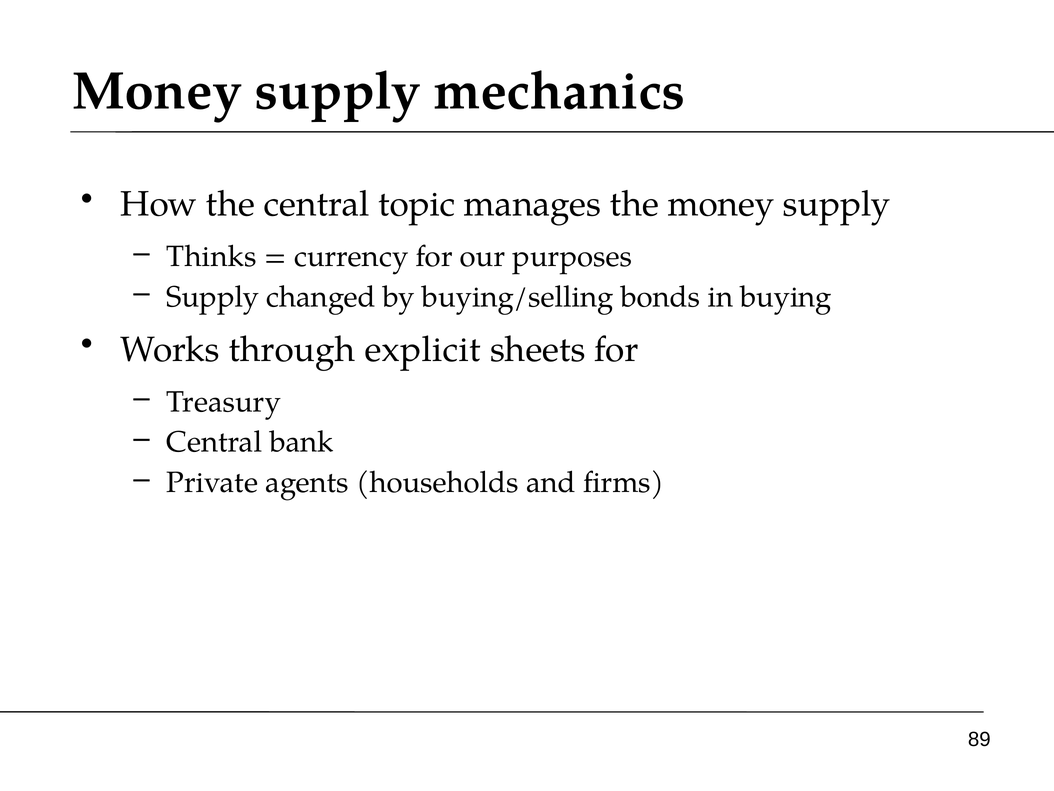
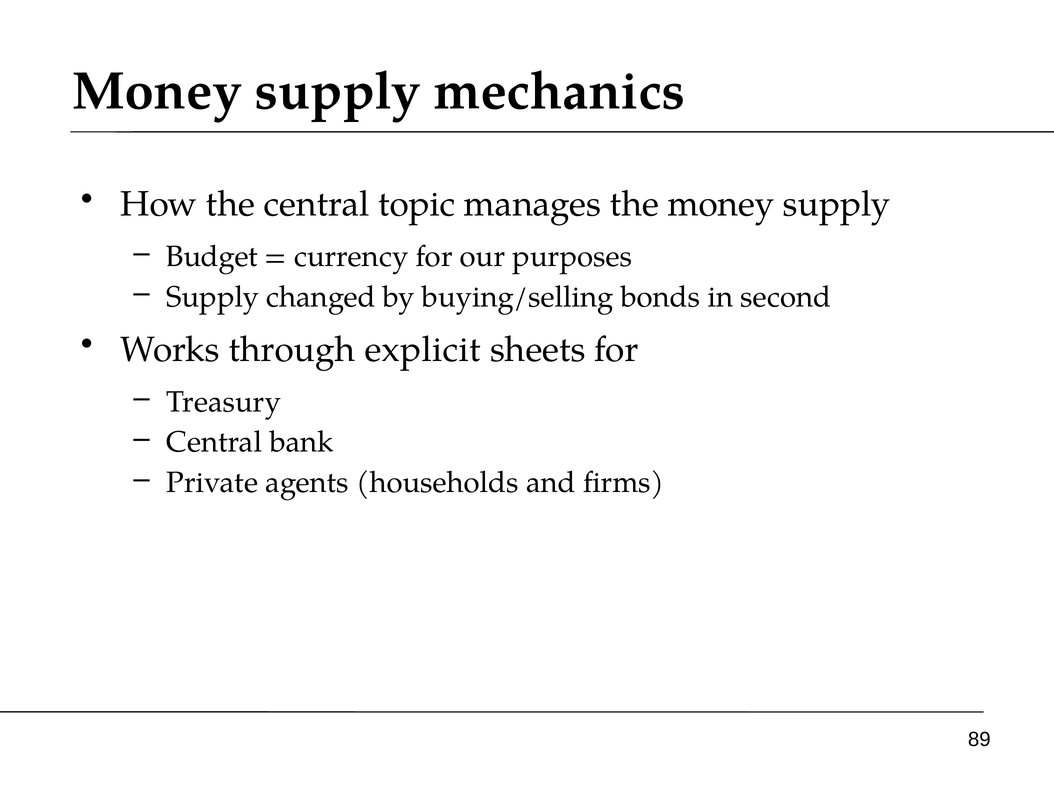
Thinks: Thinks -> Budget (212, 256)
buying: buying -> second (786, 297)
